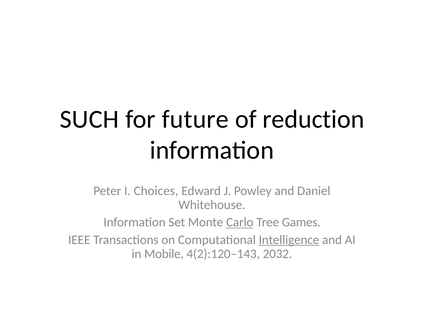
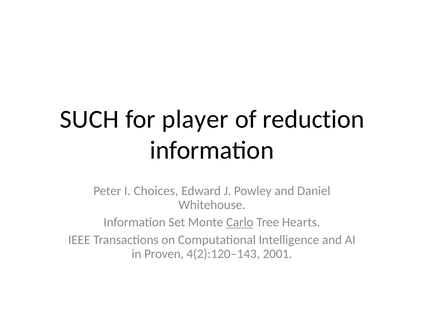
future: future -> player (195, 119)
Games: Games -> Hearts (301, 222)
Intelligence underline: present -> none (289, 240)
Mobile: Mobile -> Proven (164, 254)
2032: 2032 -> 2001 (277, 254)
